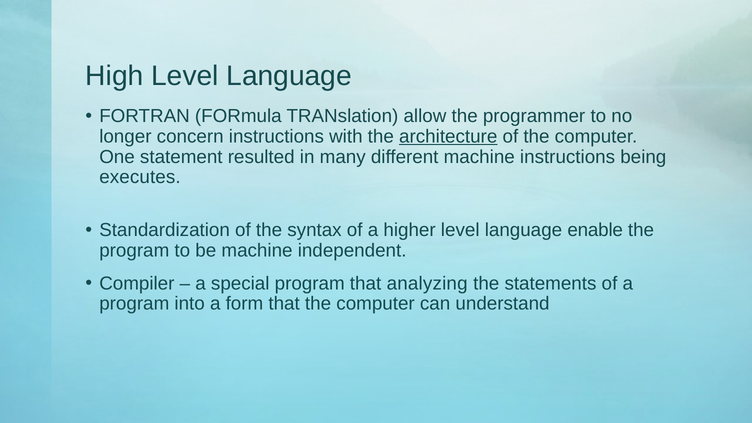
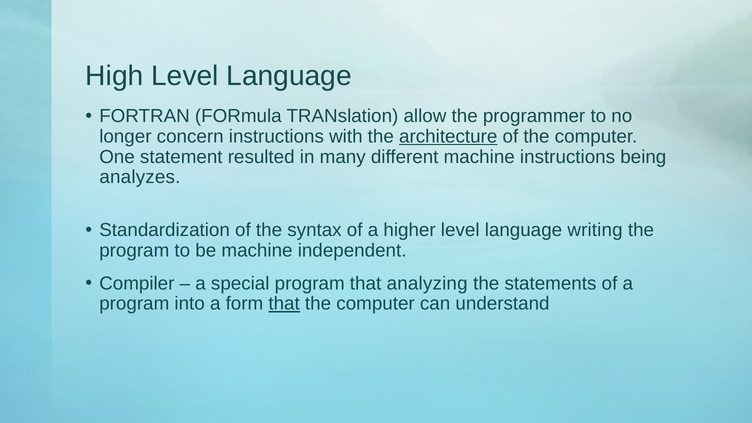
executes: executes -> analyzes (140, 177)
enable: enable -> writing (595, 230)
that underline: none -> present (284, 304)
